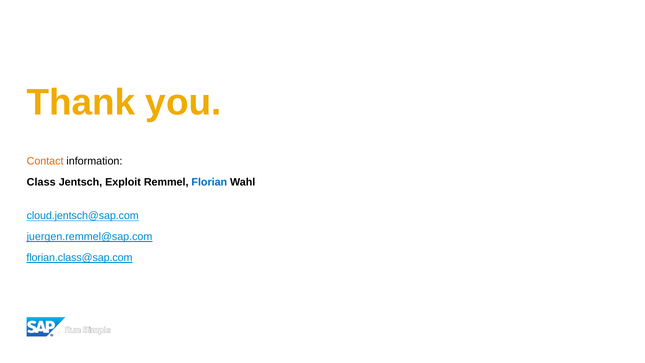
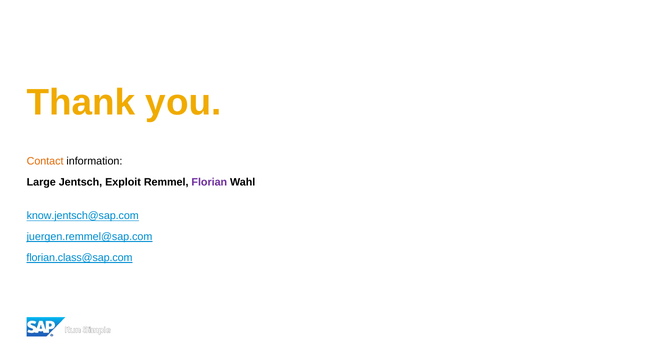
Class: Class -> Large (41, 182)
Florian colour: blue -> purple (209, 182)
cloud.jentsch@sap.com: cloud.jentsch@sap.com -> know.jentsch@sap.com (83, 216)
